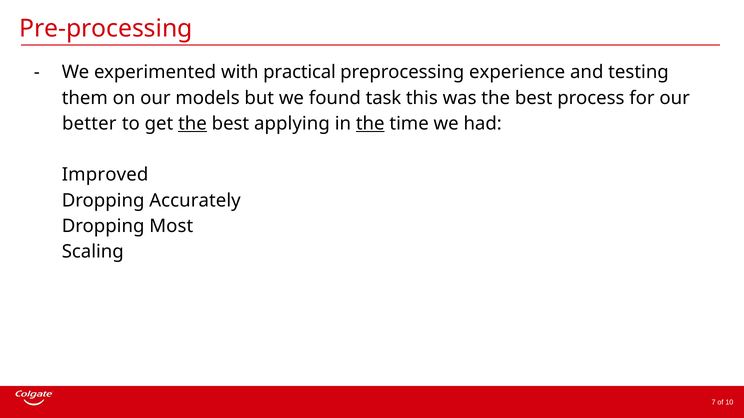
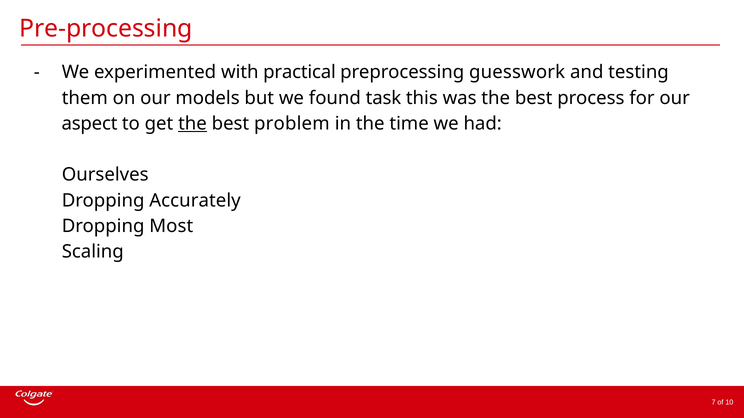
experience: experience -> guesswork (517, 72)
better: better -> aspect (89, 124)
applying: applying -> problem (292, 124)
the underline: present -> none (370, 124)
Improved: Improved -> Ourselves (105, 175)
